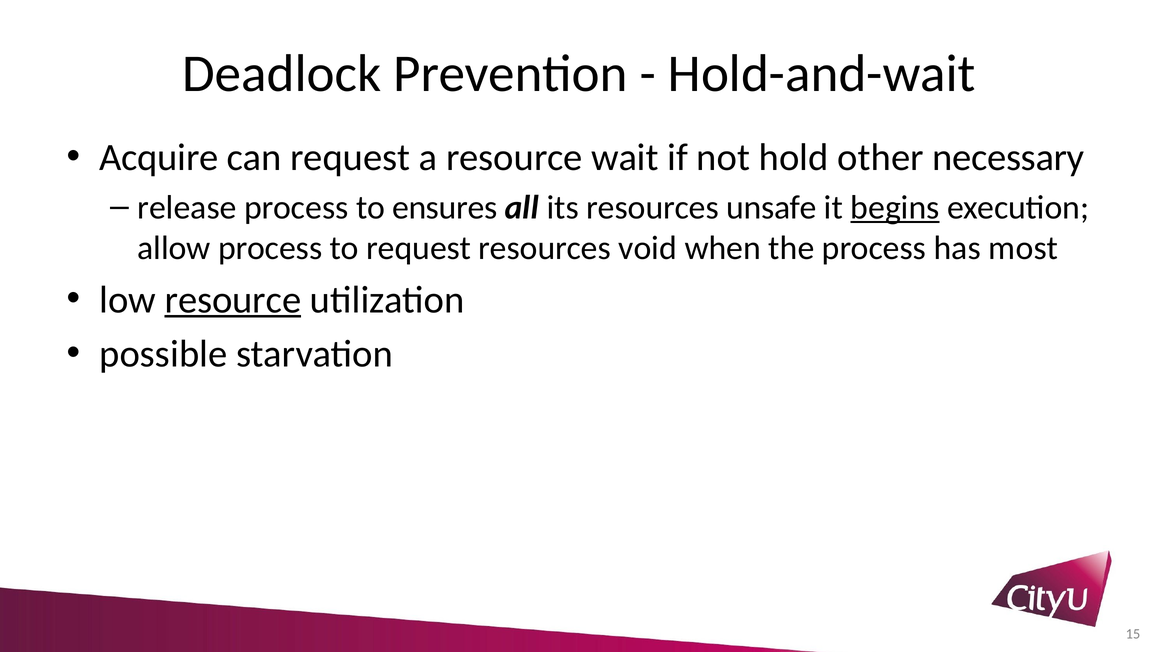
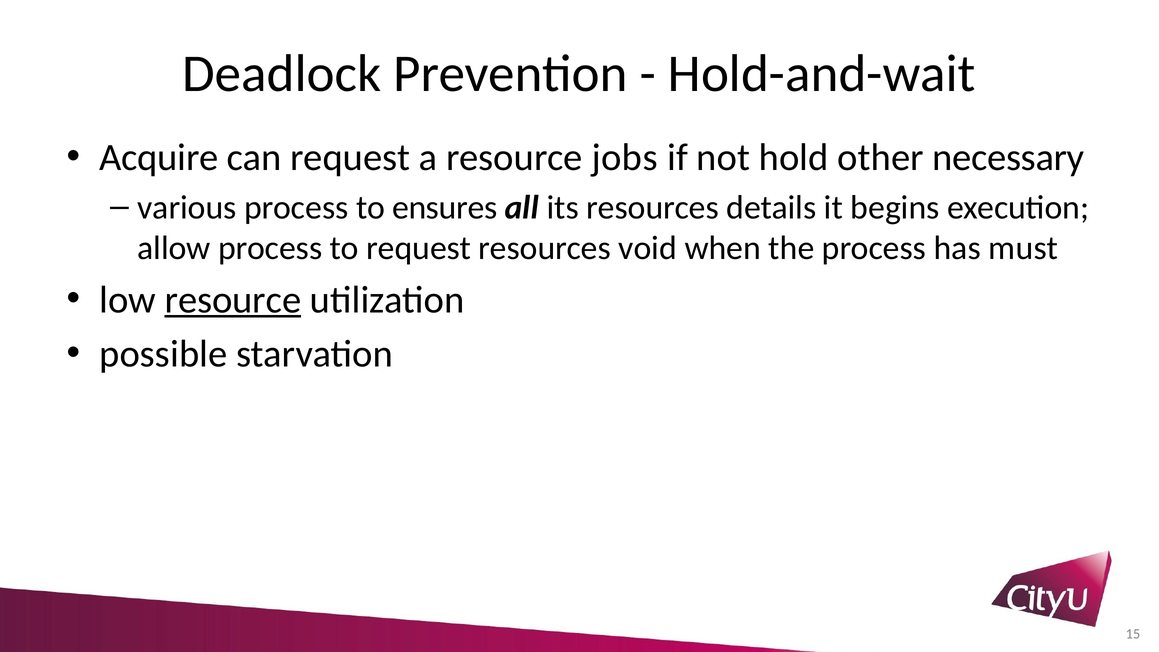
wait: wait -> jobs (625, 158)
release: release -> various (187, 208)
unsafe: unsafe -> details (771, 208)
begins underline: present -> none (895, 208)
most: most -> must (1023, 248)
